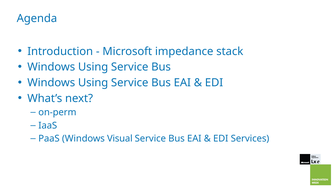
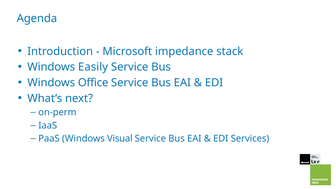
Using: Using -> Easily (93, 67)
Using: Using -> Office (93, 83)
